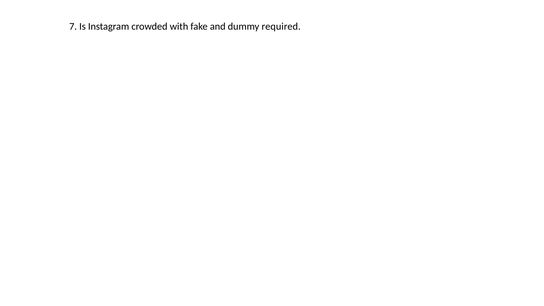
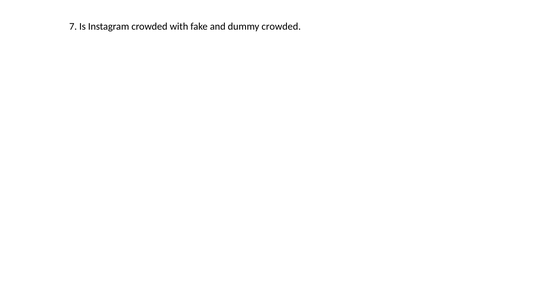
dummy required: required -> crowded (281, 26)
